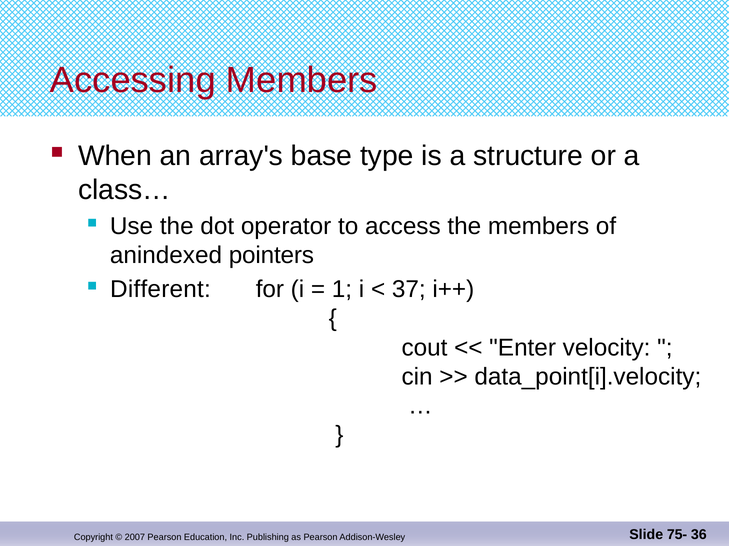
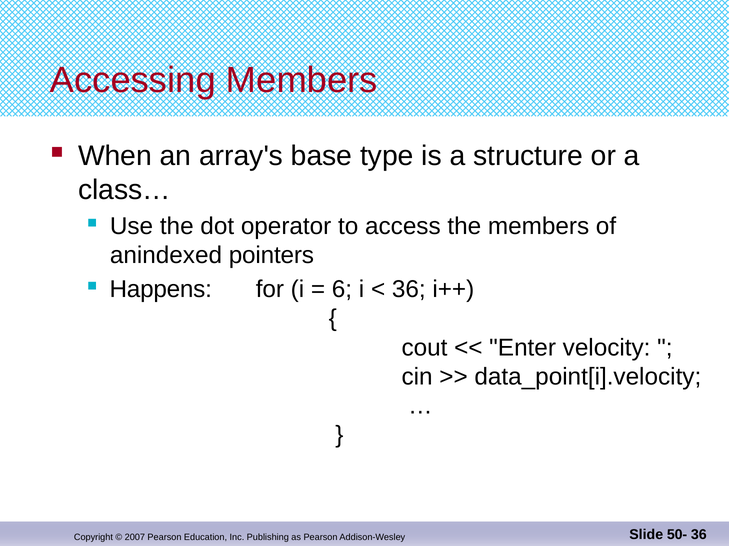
Different: Different -> Happens (161, 290)
1: 1 -> 6 (342, 290)
37: 37 -> 36 (409, 290)
75-: 75- -> 50- (677, 536)
